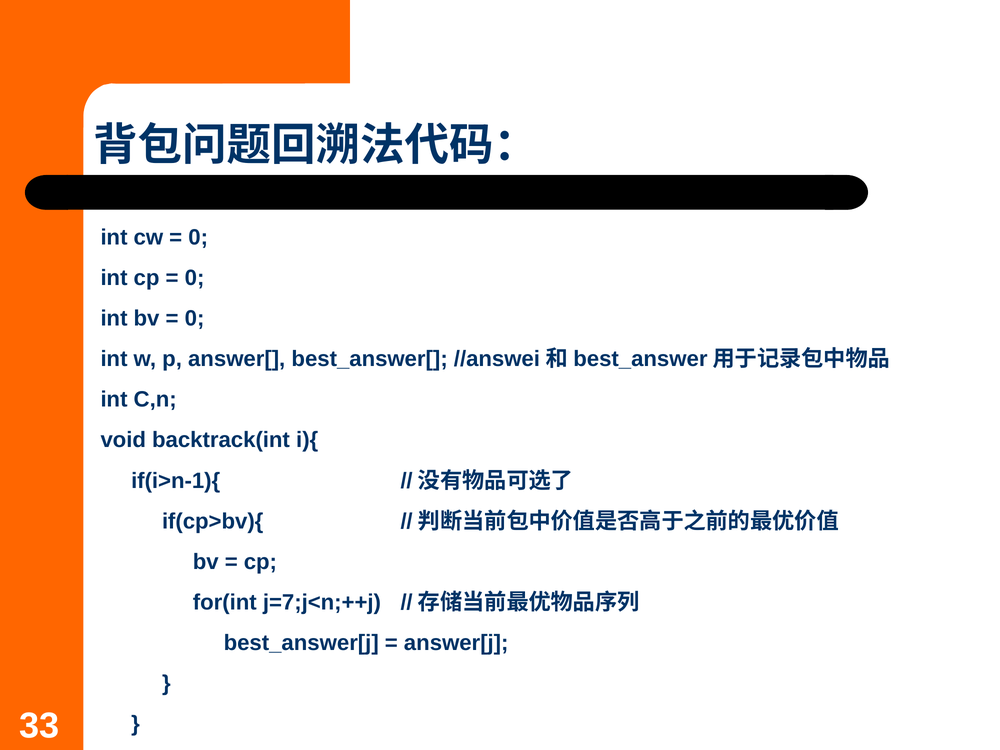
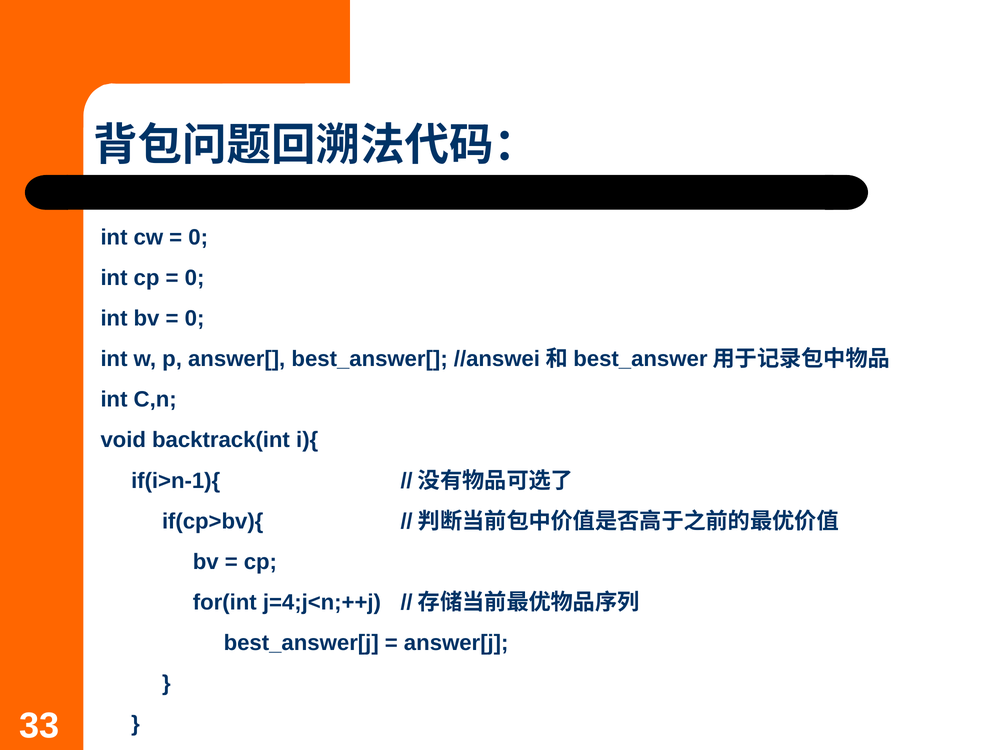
j=7;j<n;++j: j=7;j<n;++j -> j=4;j<n;++j (322, 602)
